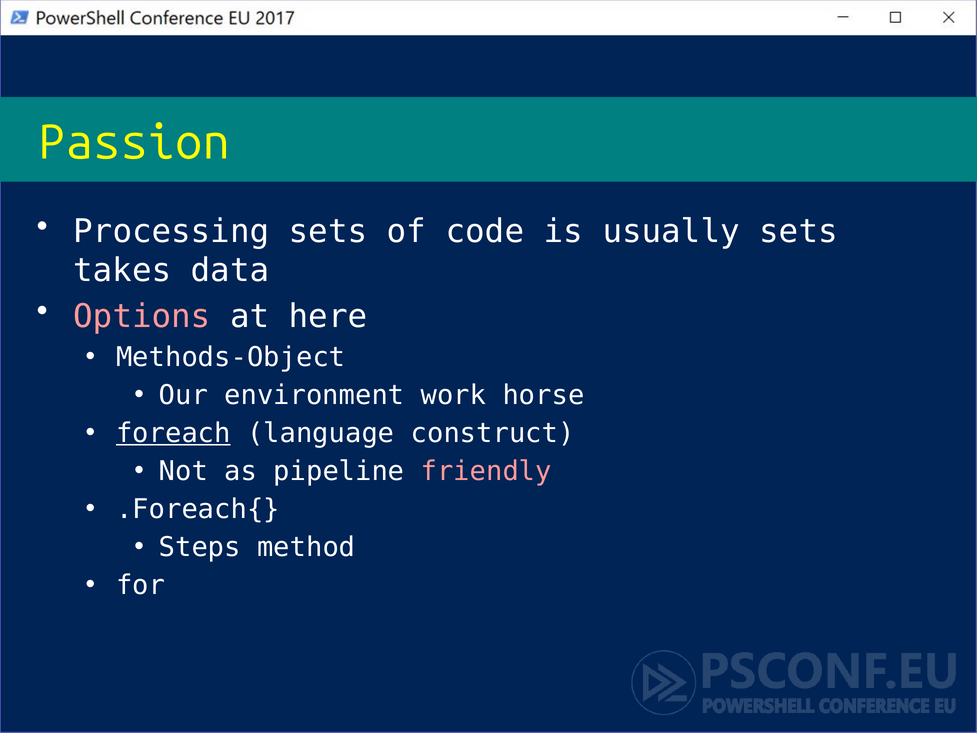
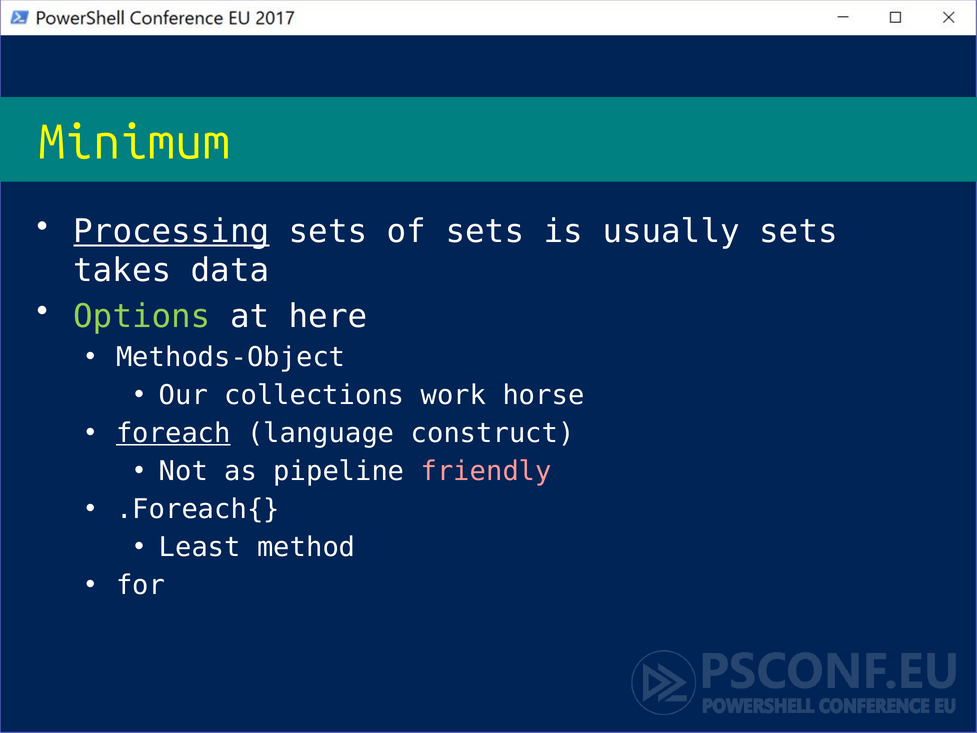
Passion: Passion -> Minimum (134, 143)
Processing underline: none -> present (171, 232)
of code: code -> sets (485, 232)
Options colour: pink -> light green (142, 316)
environment: environment -> collections (314, 395)
Steps: Steps -> Least (200, 547)
